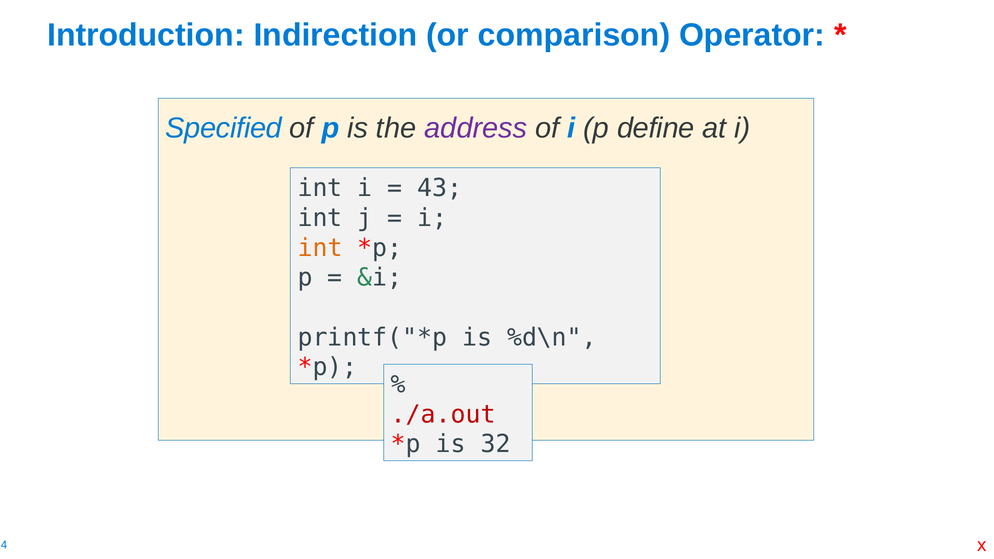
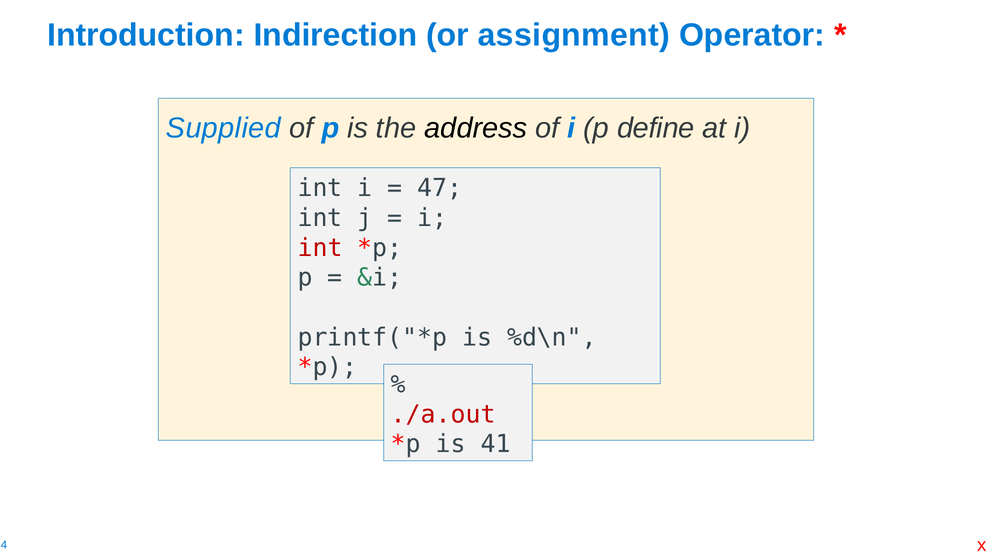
comparison: comparison -> assignment (574, 35)
Specified: Specified -> Supplied (223, 128)
address colour: purple -> black (476, 128)
43: 43 -> 47 (440, 188)
int colour: orange -> red (320, 248)
32: 32 -> 41 (496, 444)
